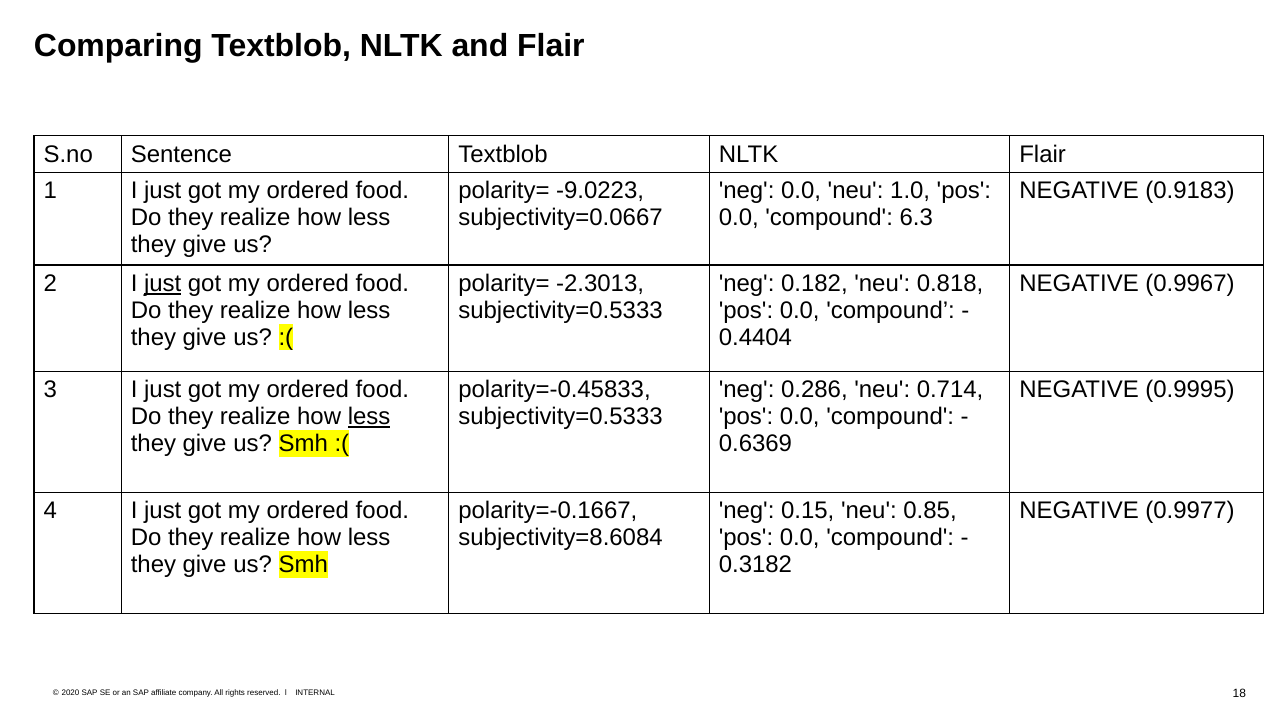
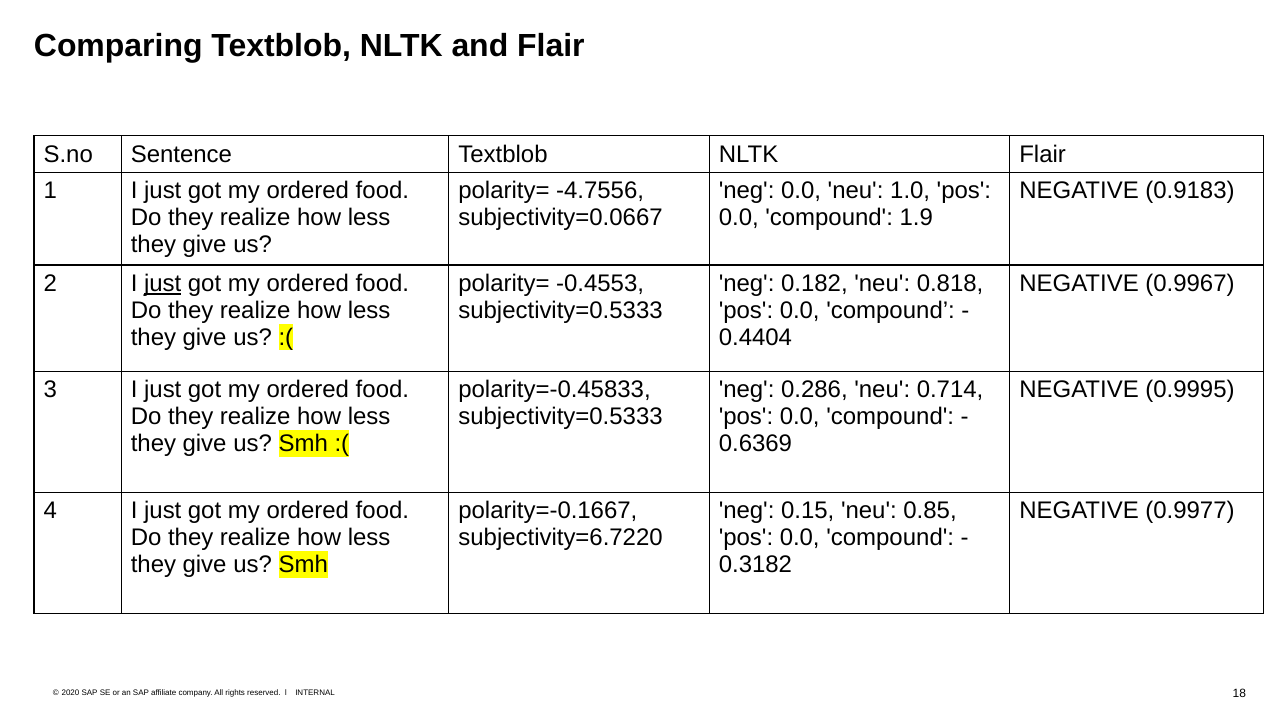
-9.0223: -9.0223 -> -4.7556 (600, 191)
6.3: 6.3 -> 1.9 (916, 218)
-2.3013: -2.3013 -> -0.4553 (600, 284)
less underline: present -> none (369, 417)
subjectivity=8.6084: subjectivity=8.6084 -> subjectivity=6.7220 (561, 538)
